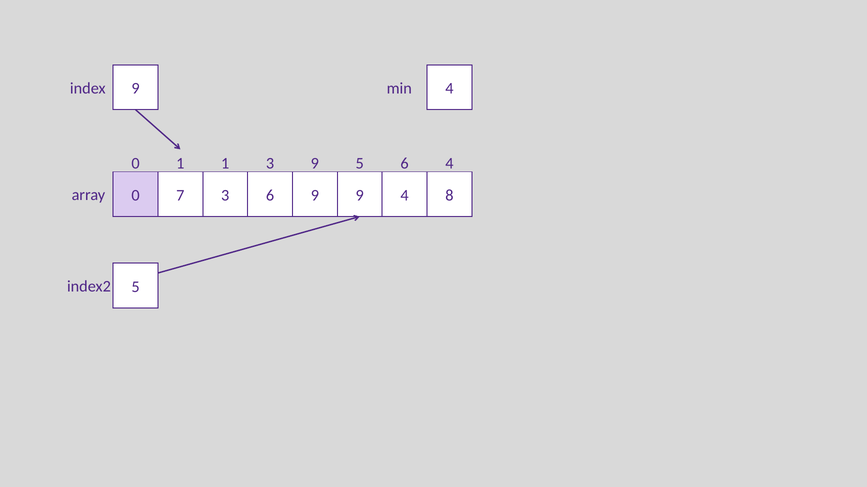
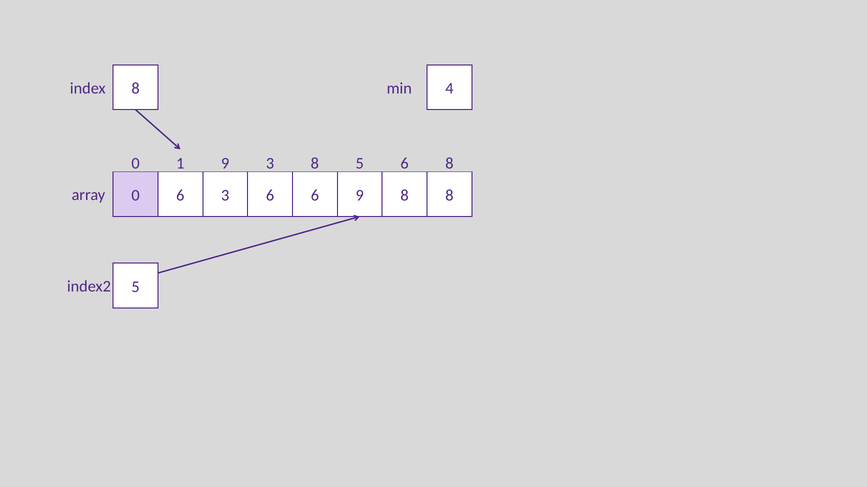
index 9: 9 -> 8 (136, 89)
1 1: 1 -> 9 (225, 164)
3 9: 9 -> 8 (315, 164)
6 4: 4 -> 8 (449, 164)
0 7: 7 -> 6 (180, 196)
6 9: 9 -> 6 (315, 196)
9 4: 4 -> 8 (405, 196)
